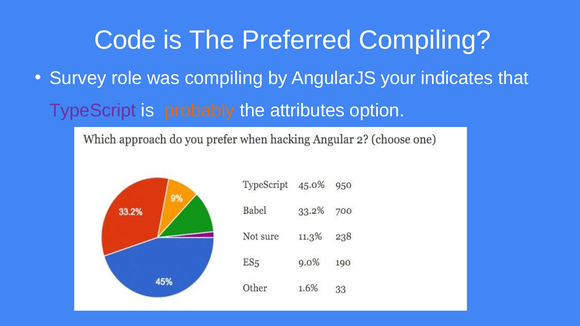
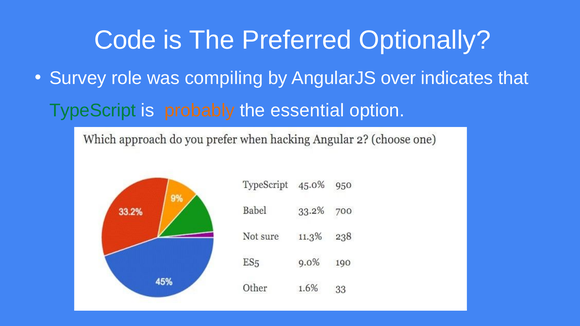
Preferred Compiling: Compiling -> Optionally (425, 40)
your: your -> over (399, 78)
TypeScript colour: purple -> green (93, 111)
attributes: attributes -> essential (307, 111)
